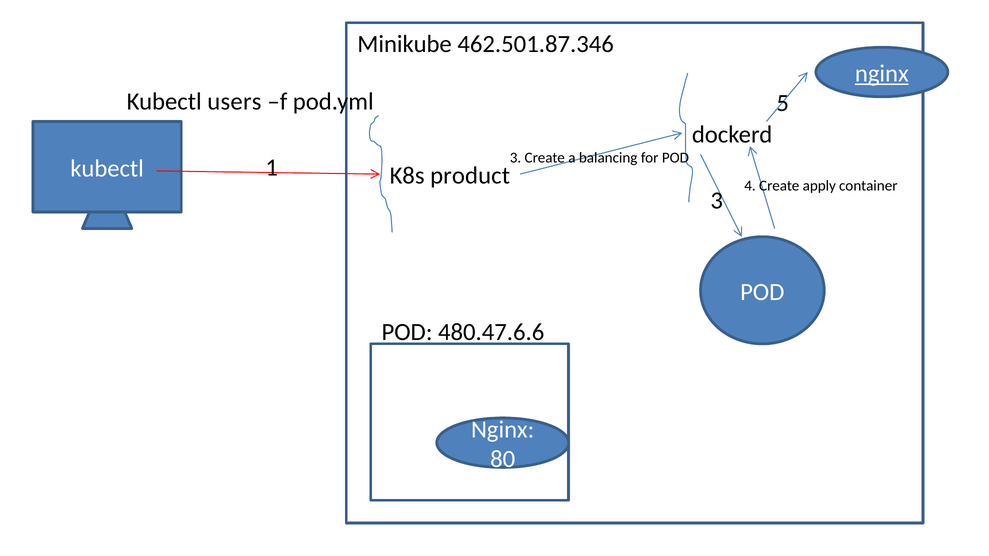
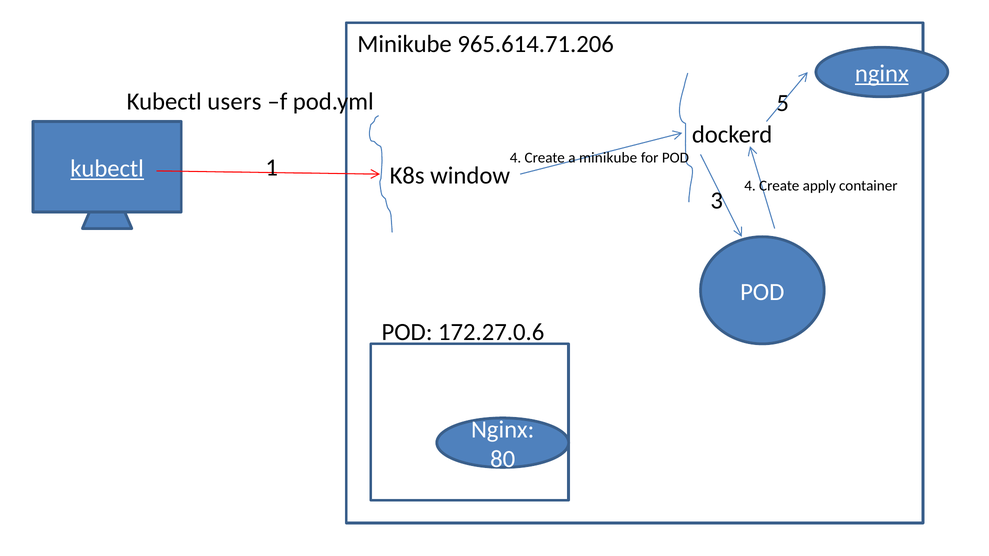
462.501.87.346: 462.501.87.346 -> 965.614.71.206 (536, 44)
1 3: 3 -> 4 (516, 158)
a balancing: balancing -> minikube (608, 158)
kubectl underline: none -> present (107, 169)
product: product -> window (470, 176)
480.47.6.6: 480.47.6.6 -> 172.27.0.6 (491, 333)
